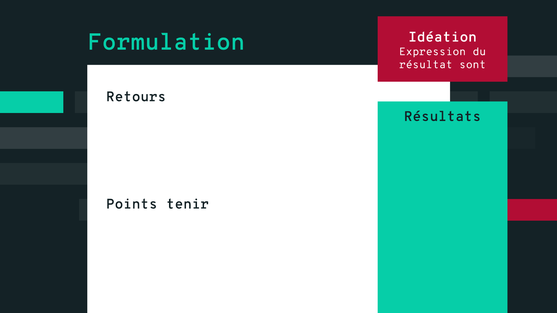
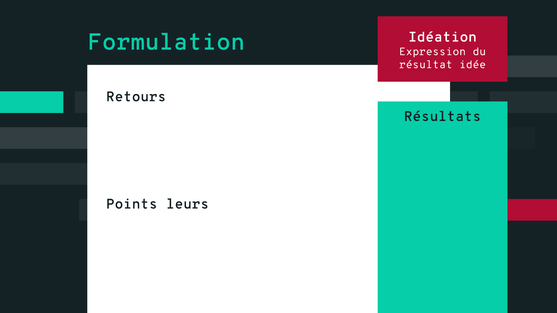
sont: sont -> idée (473, 65)
tenir: tenir -> leurs (188, 204)
